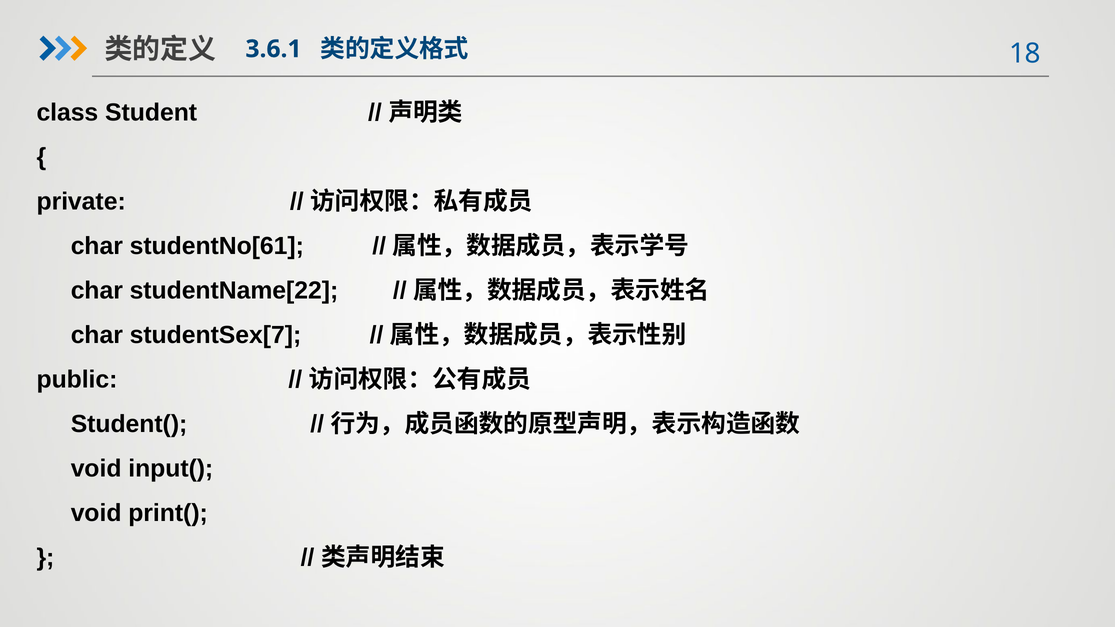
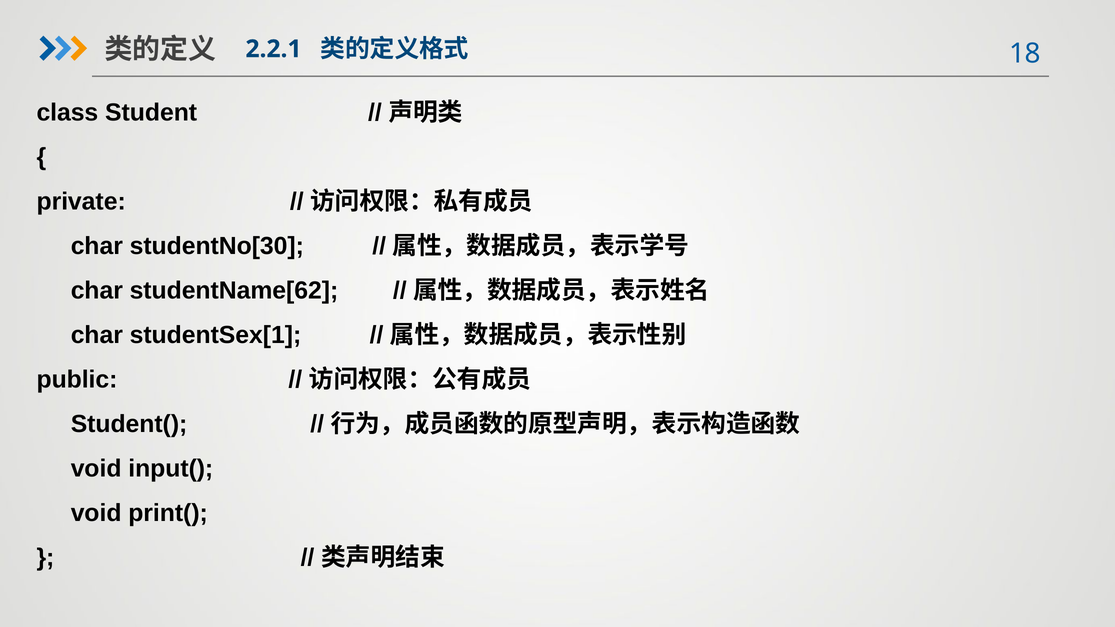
3.6.1: 3.6.1 -> 2.2.1 (274, 49)
studentNo[61: studentNo[61 -> studentNo[30 (217, 246)
studentName[22: studentName[22 -> studentName[62 (234, 291)
studentSex[7: studentSex[7 -> studentSex[1 (215, 335)
